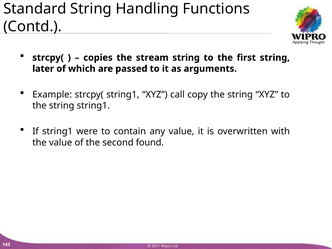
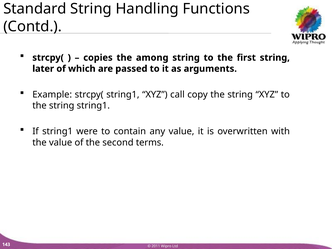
stream: stream -> among (152, 58)
found: found -> terms (150, 143)
